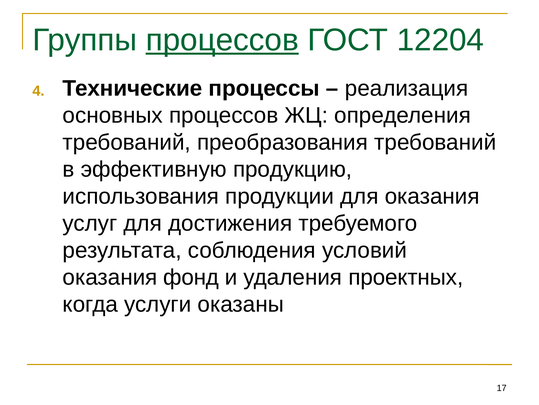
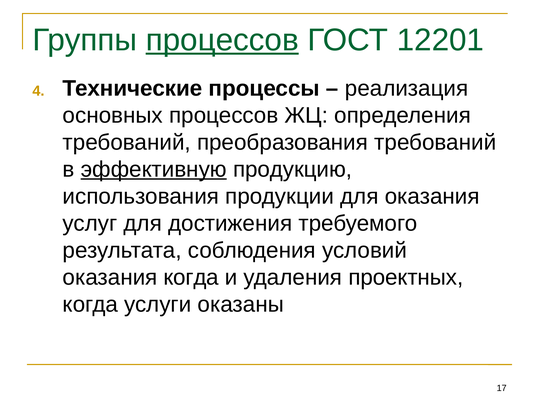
12204: 12204 -> 12201 (440, 40)
эффективную underline: none -> present (154, 169)
оказания фонд: фонд -> когда (191, 277)
